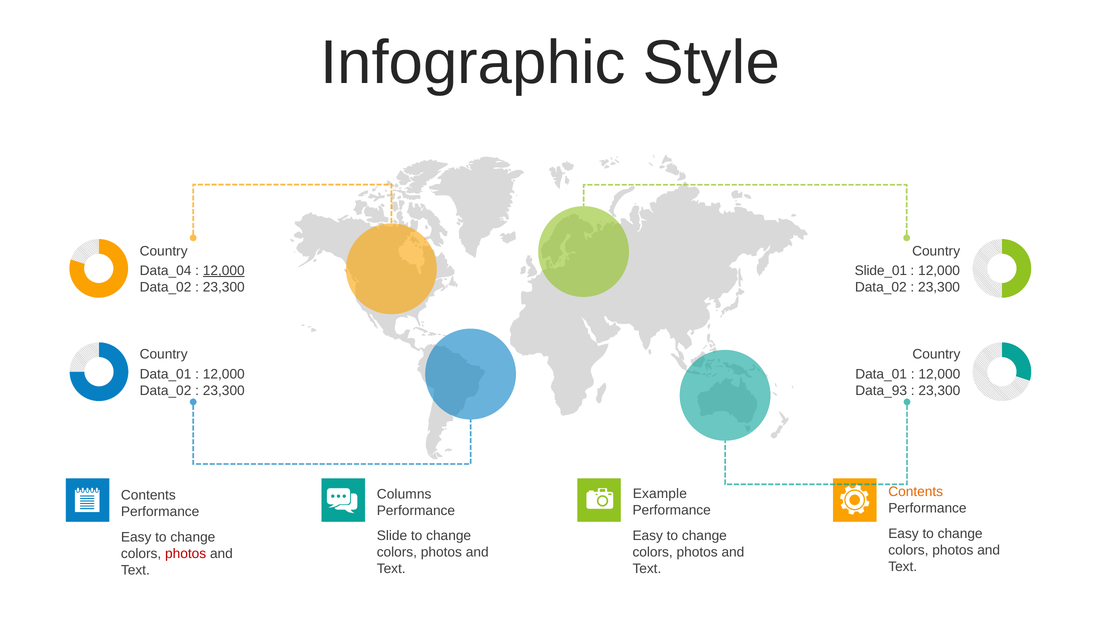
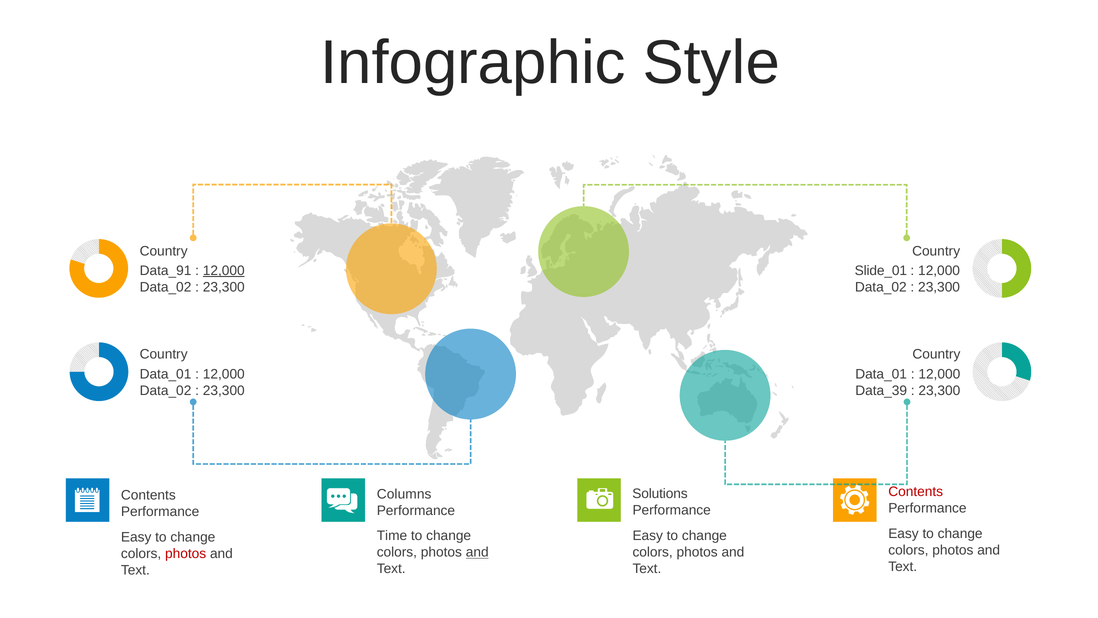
Data_04: Data_04 -> Data_91 (166, 271)
Data_93: Data_93 -> Data_39 (881, 390)
Contents colour: orange -> red (916, 491)
Example: Example -> Solutions (660, 493)
Slide: Slide -> Time (392, 536)
and underline: none -> present (477, 552)
